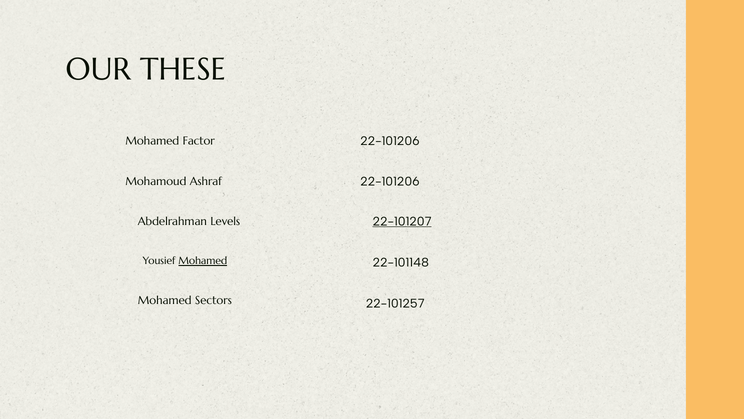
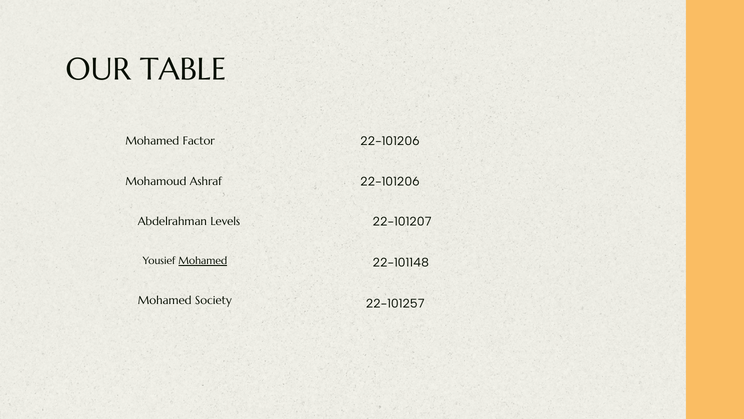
THESE: THESE -> TABLE (183, 69)
22-101207 underline: present -> none (402, 221)
Sectors: Sectors -> Society (213, 300)
